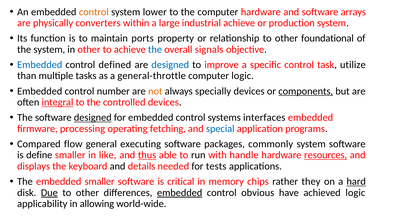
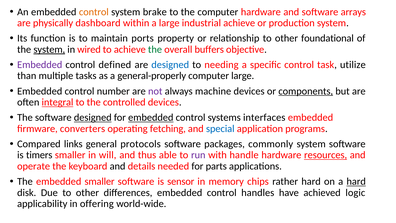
lower: lower -> brake (155, 12)
converters: converters -> dashboard (98, 23)
system underline: none -> present (49, 49)
in other: other -> wired (89, 49)
the colour: blue -> green (155, 49)
signals: signals -> buffers (209, 49)
Embedded colour: blue -> purple (40, 65)
improve: improve -> needing (221, 65)
general-throttle: general-throttle -> general-properly (152, 76)
computer logic: logic -> large (243, 76)
not colour: orange -> purple (155, 91)
specially: specially -> machine (213, 91)
embedded underline: none -> present (151, 117)
processing: processing -> converters (83, 129)
flow: flow -> links (73, 144)
executing: executing -> protocols (141, 144)
define: define -> timers (39, 155)
like: like -> will (108, 155)
thus underline: present -> none (147, 155)
run colour: black -> purple (198, 155)
displays: displays -> operate (34, 166)
tests: tests -> parts (216, 166)
critical: critical -> sensor (181, 181)
rather they: they -> hard (311, 181)
Due underline: present -> none (49, 192)
embedded underline: present -> none (180, 192)
obvious: obvious -> handles (258, 192)
allowing: allowing -> offering (97, 204)
